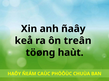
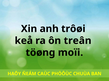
ñaây: ñaây -> trôøi (73, 29)
haùt: haùt -> moïi (71, 53)
